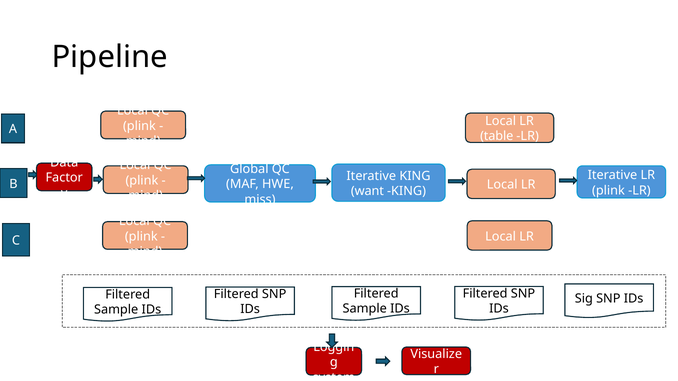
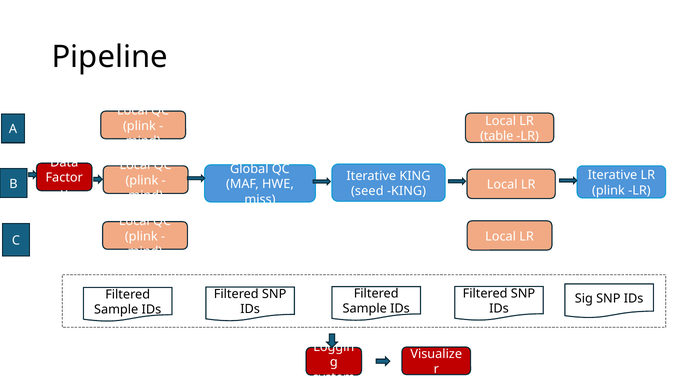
want: want -> seed (367, 191)
